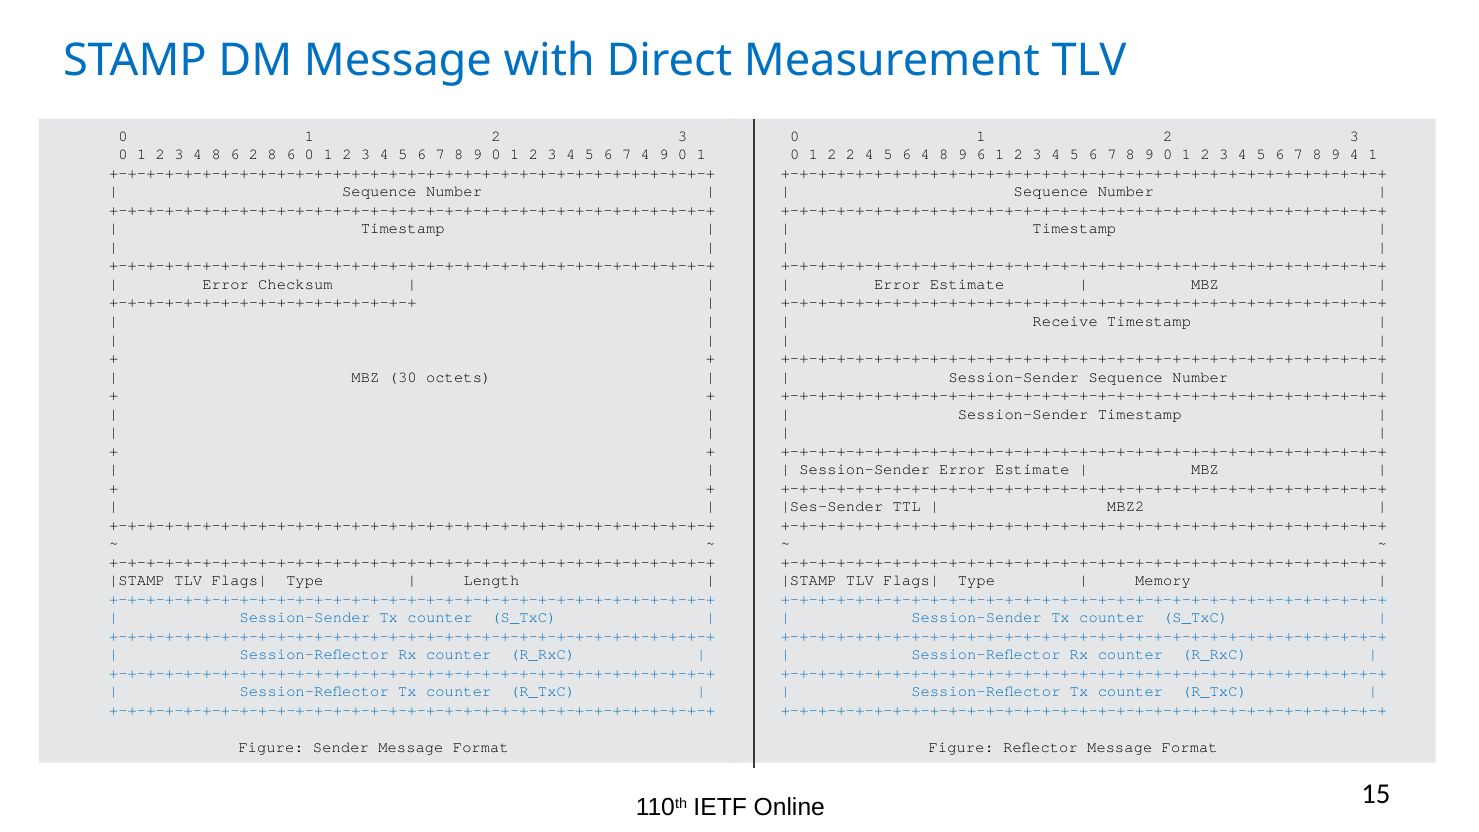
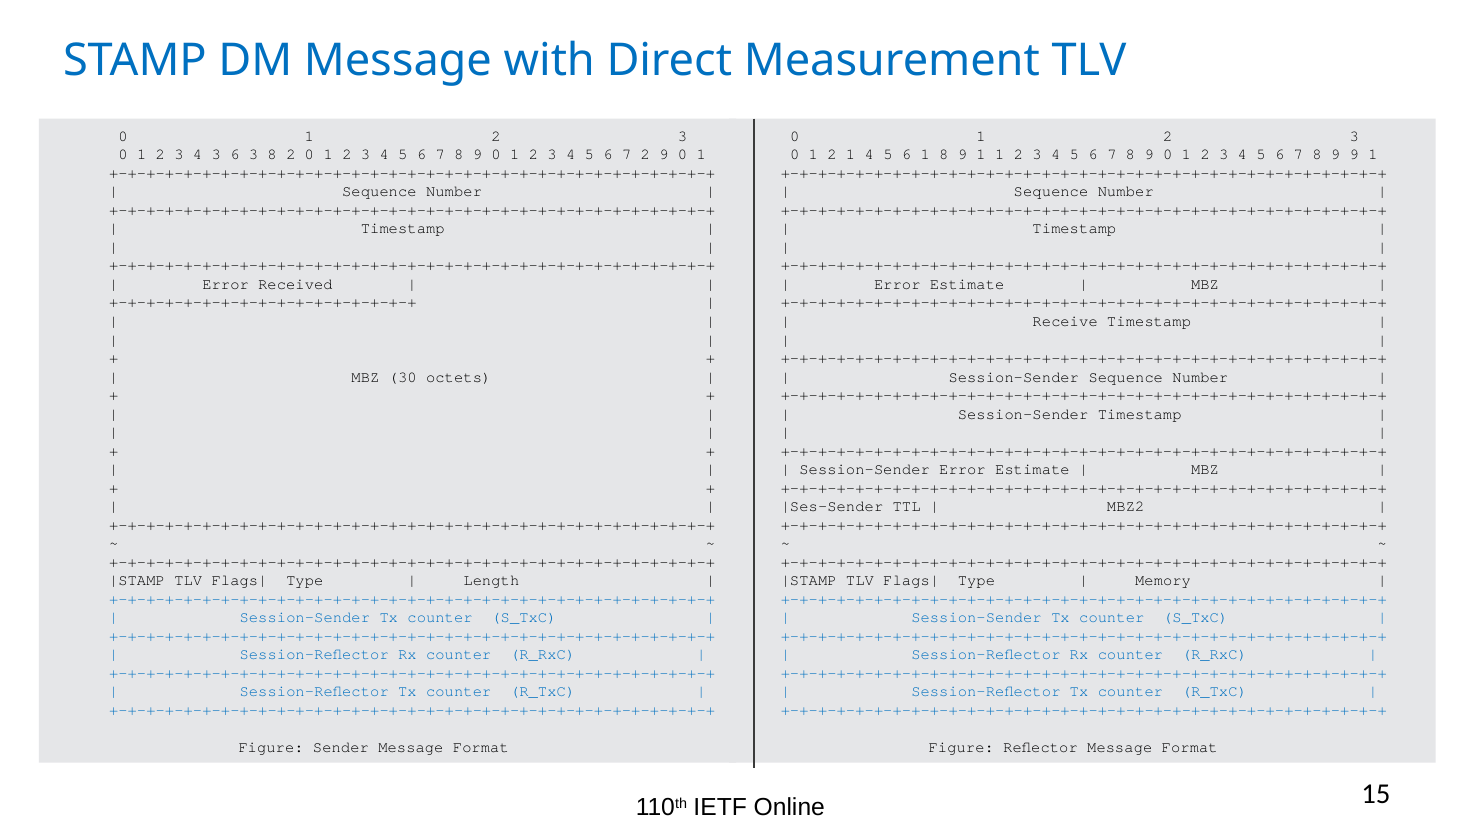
3 4 8: 8 -> 3 (216, 155)
6 2: 2 -> 3 (254, 155)
6: 6 -> 2 (291, 155)
7 4: 4 -> 2 (645, 155)
2 2: 2 -> 1 (851, 155)
6 4: 4 -> 1 (925, 155)
8 9 6: 6 -> 1 (981, 155)
9 4: 4 -> 9 (1354, 155)
Checksum: Checksum -> Received (295, 284)
